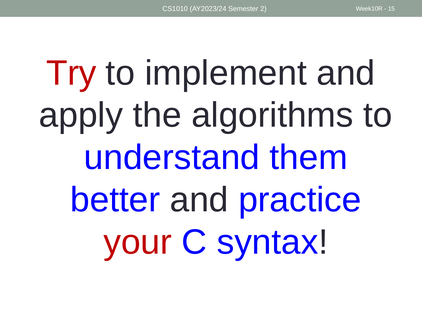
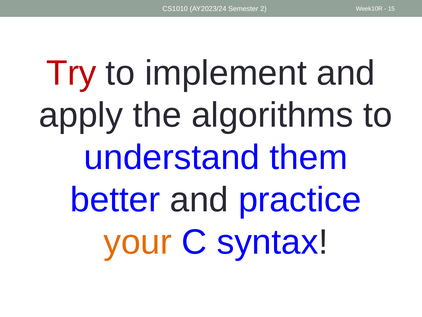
your colour: red -> orange (138, 242)
